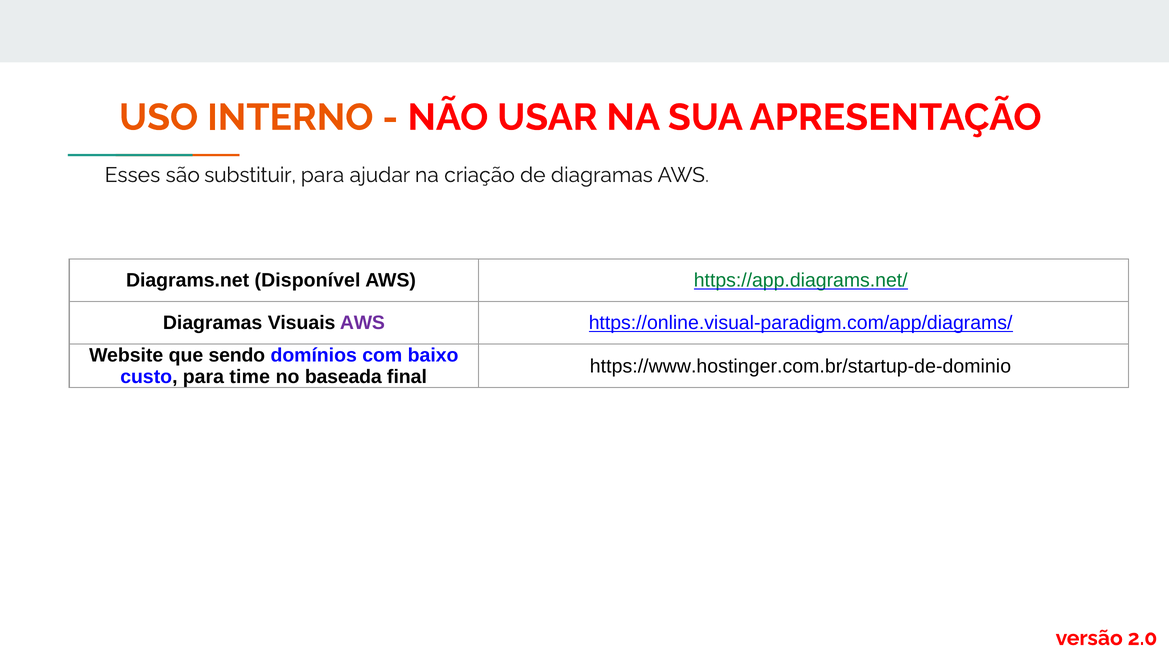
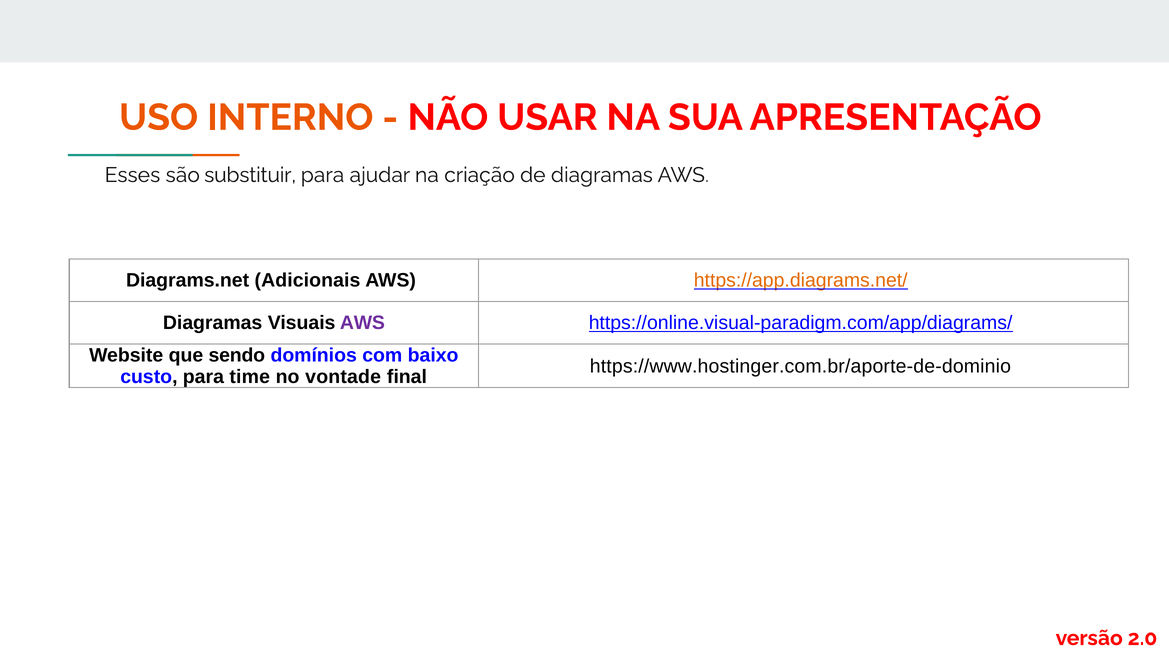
Disponível: Disponível -> Adicionais (308, 281)
https://app.diagrams.net/ colour: green -> orange (801, 281)
https://www.hostinger.com.br/startup-de-dominio: https://www.hostinger.com.br/startup-de-dominio -> https://www.hostinger.com.br/aporte-de-dominio (800, 366)
baseada: baseada -> vontade (343, 377)
